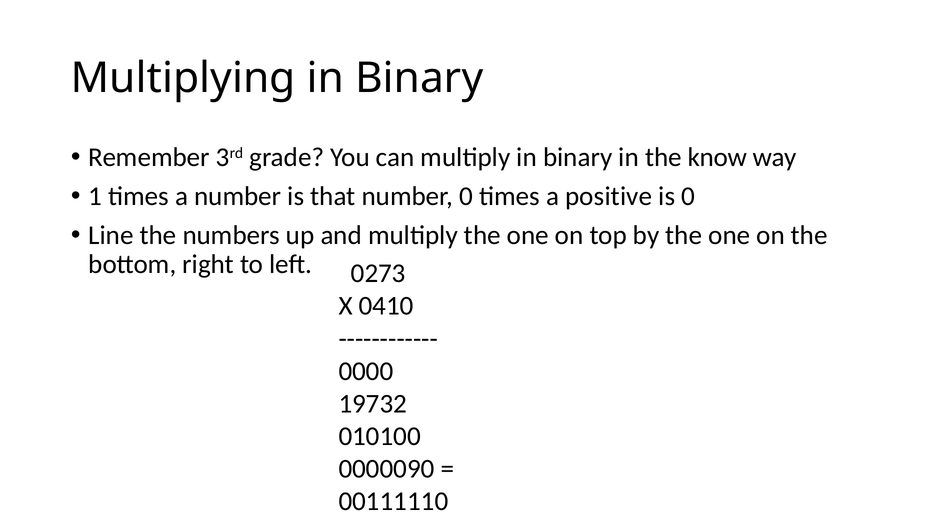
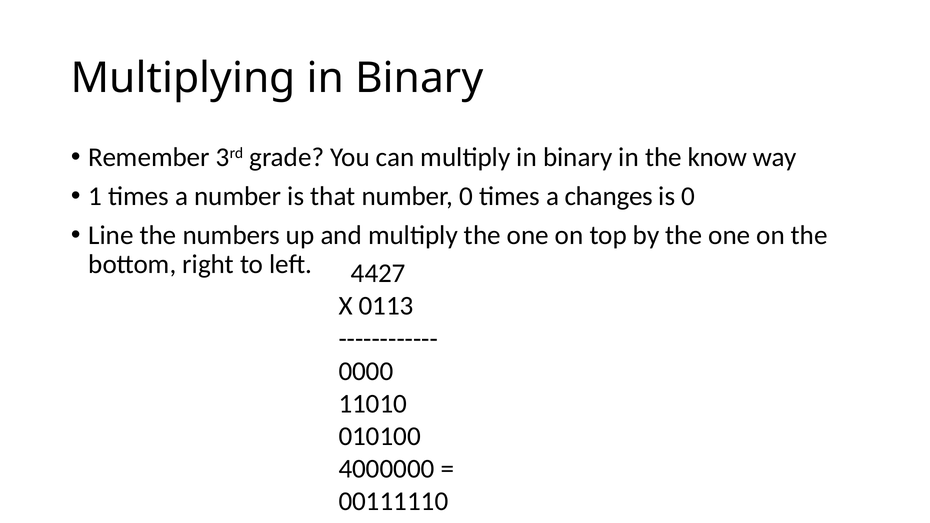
positive: positive -> changes (609, 196)
0273: 0273 -> 4427 (378, 274)
0410: 0410 -> 0113 (386, 306)
19732: 19732 -> 11010 (373, 404)
0000090: 0000090 -> 4000000 (387, 469)
